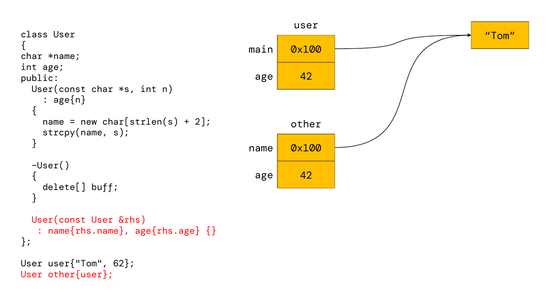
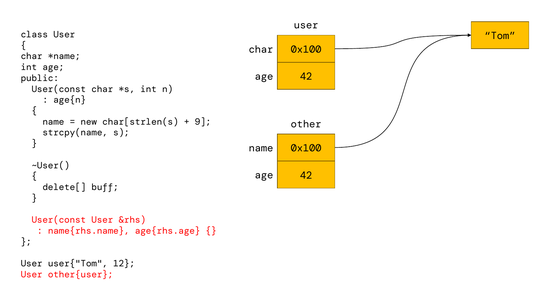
main: main -> char (261, 49)
2: 2 -> 9 (203, 122)
62: 62 -> 12 (124, 264)
